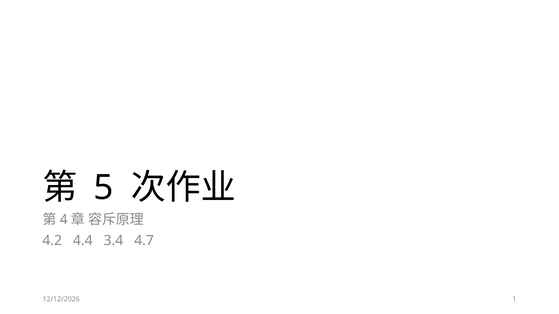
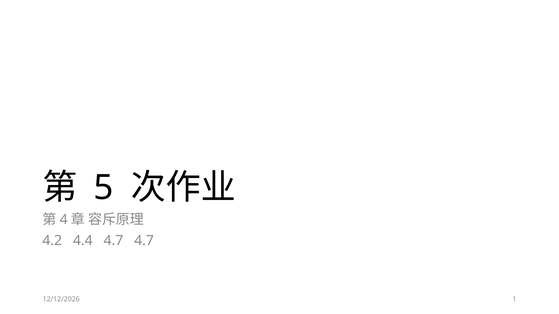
4.4 3.4: 3.4 -> 4.7 (113, 241)
